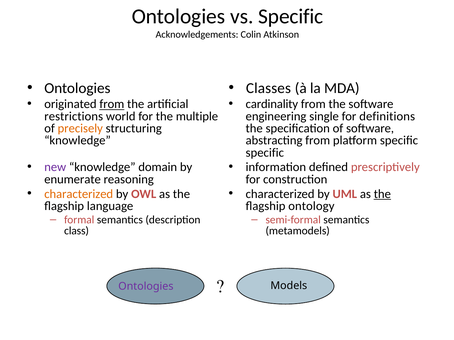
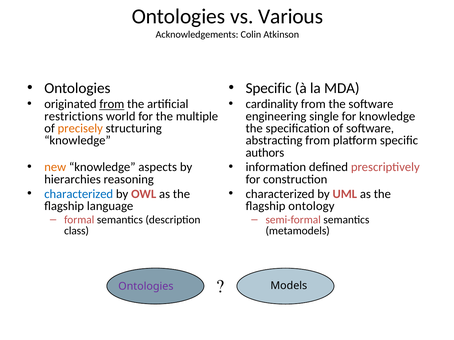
vs Specific: Specific -> Various (291, 17)
Classes: Classes -> Specific (269, 88)
for definitions: definitions -> knowledge (387, 116)
specific: specific -> authors (265, 153)
new colour: purple -> orange (55, 167)
domain: domain -> aspects (158, 167)
enumerate: enumerate -> hierarchies (73, 180)
characterized colour: orange -> blue (79, 194)
the underline: present -> none (382, 194)
